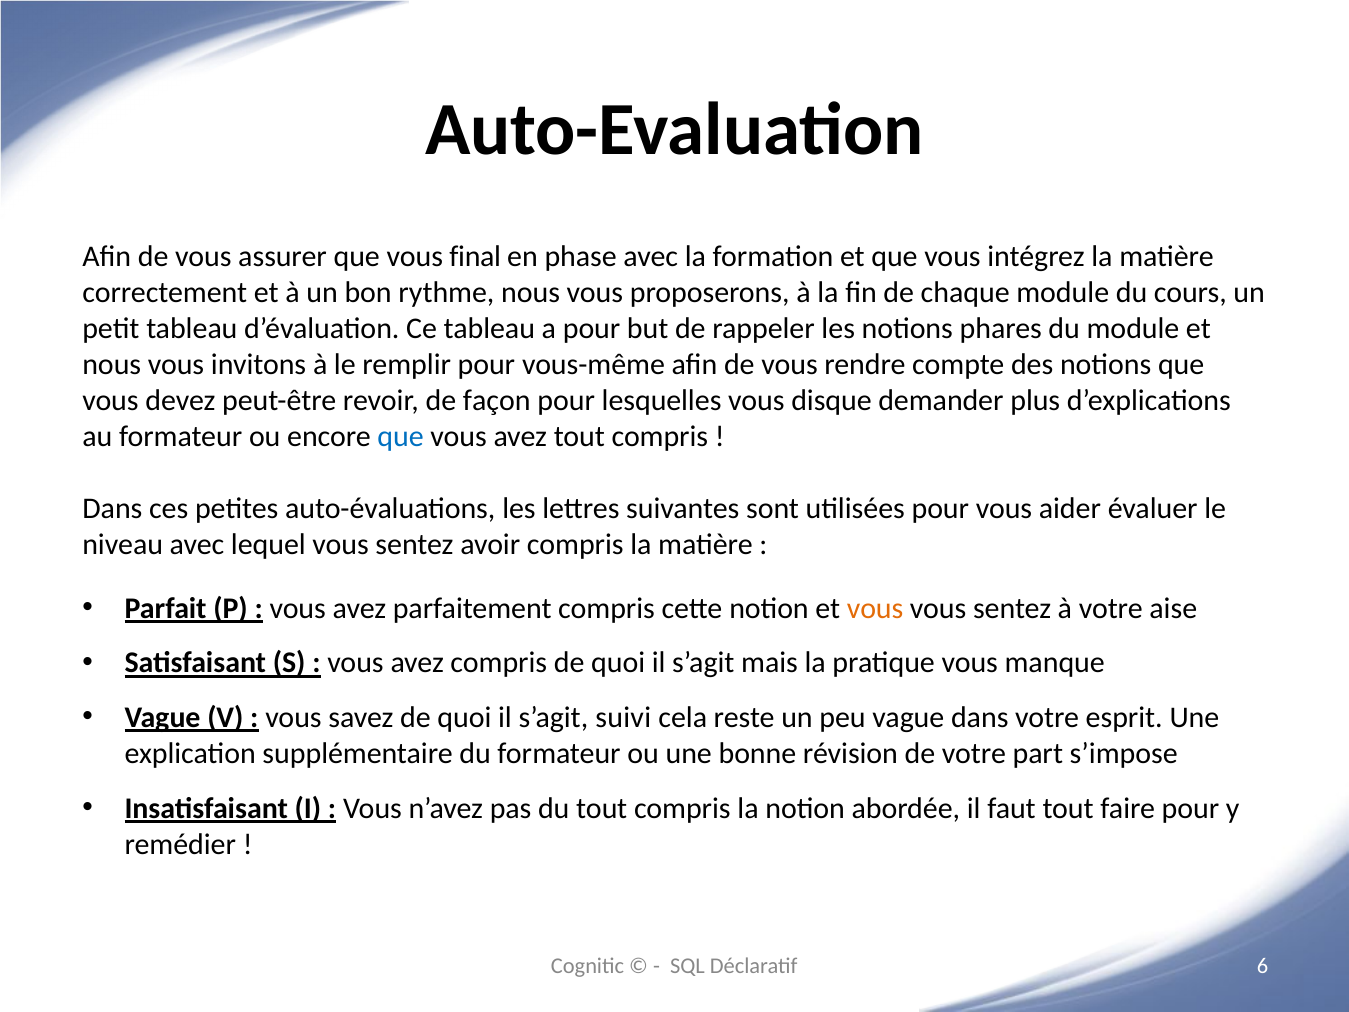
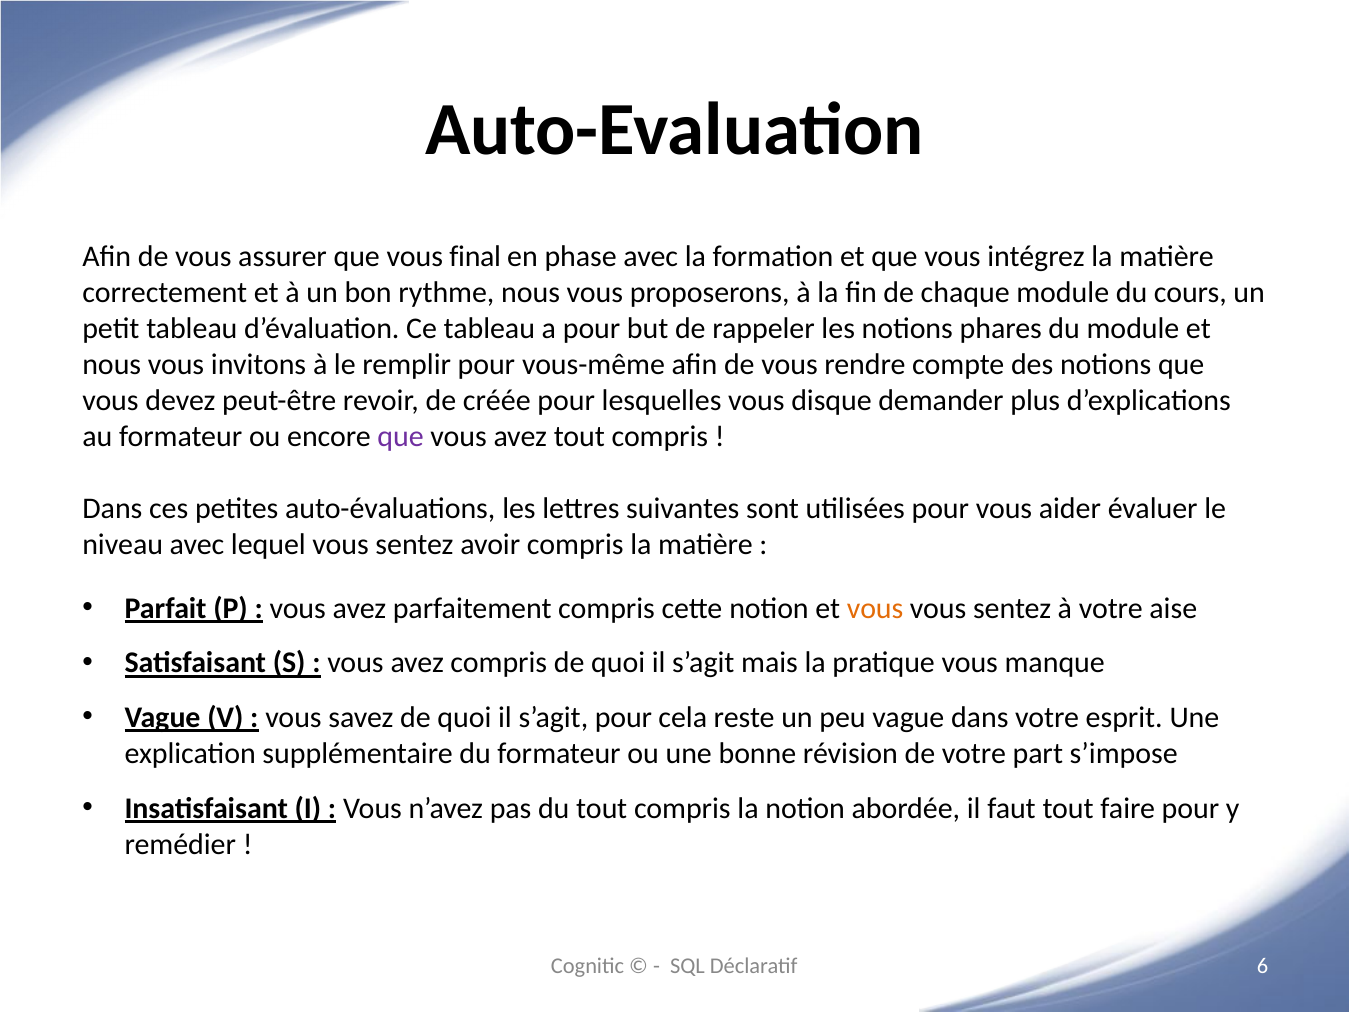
façon: façon -> créée (497, 400)
que colour: blue -> purple (401, 436)
s’agit suivi: suivi -> pour (623, 718)
